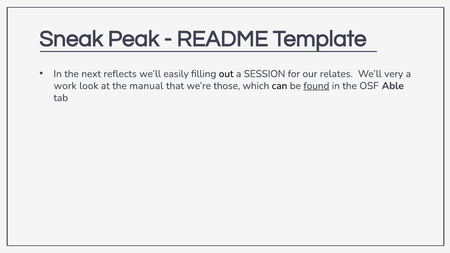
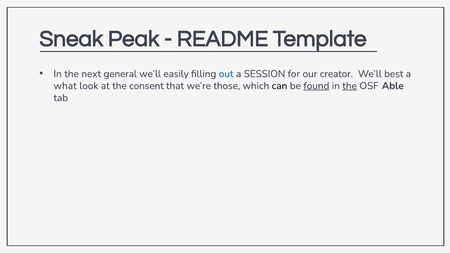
reflects: reflects -> general (120, 74)
out colour: black -> blue (226, 74)
relates: relates -> creator (336, 74)
very: very -> best (394, 74)
work: work -> what (65, 86)
manual: manual -> consent (146, 86)
the underline: none -> present (350, 86)
